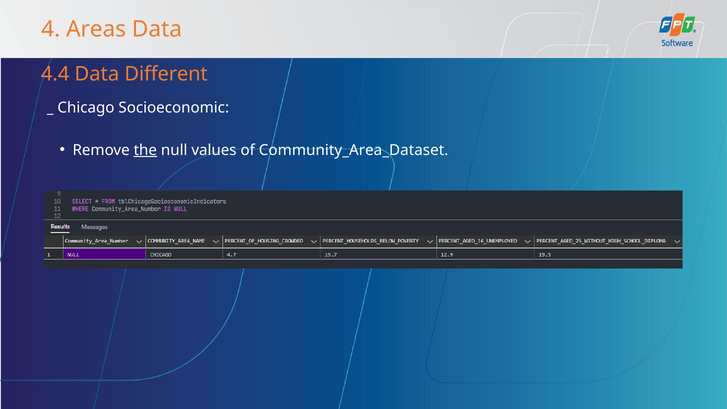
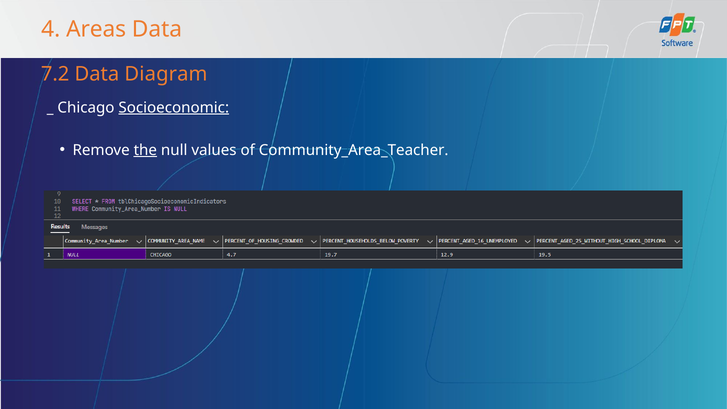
4.4: 4.4 -> 7.2 (55, 74)
Different: Different -> Diagram (166, 74)
Socioeconomic underline: none -> present (174, 108)
Community_Area_Dataset: Community_Area_Dataset -> Community_Area_Teacher (354, 150)
